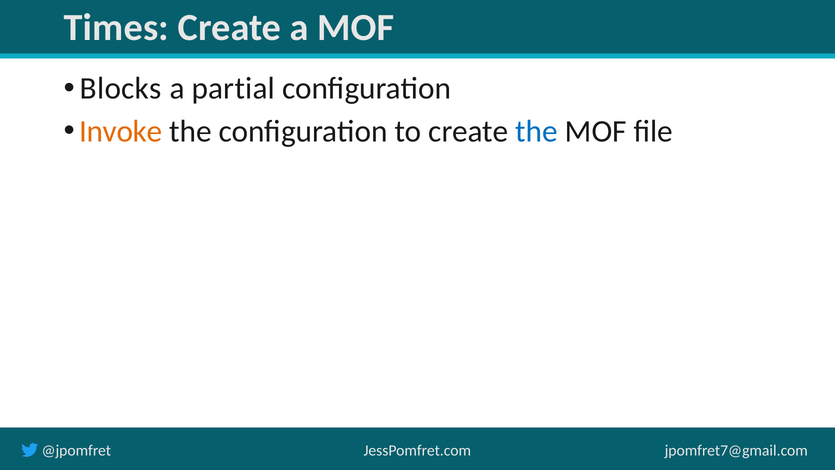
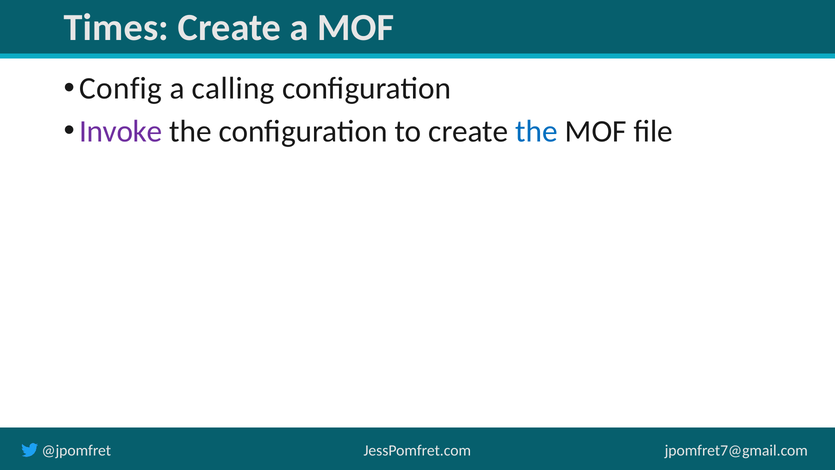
Blocks: Blocks -> Config (121, 89)
partial: partial -> calling (233, 89)
Invoke colour: orange -> purple (121, 131)
